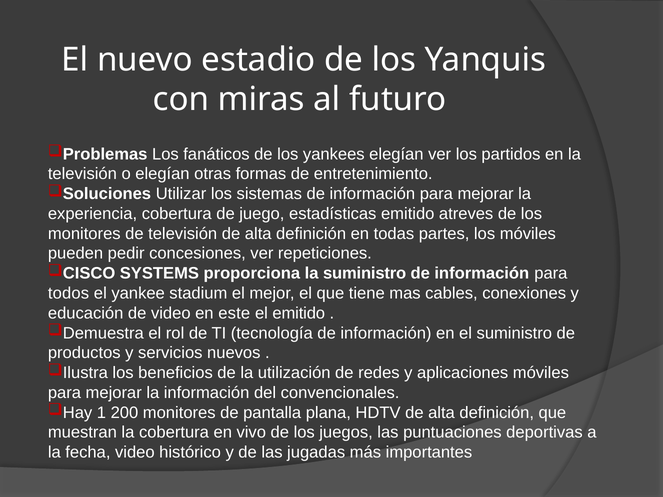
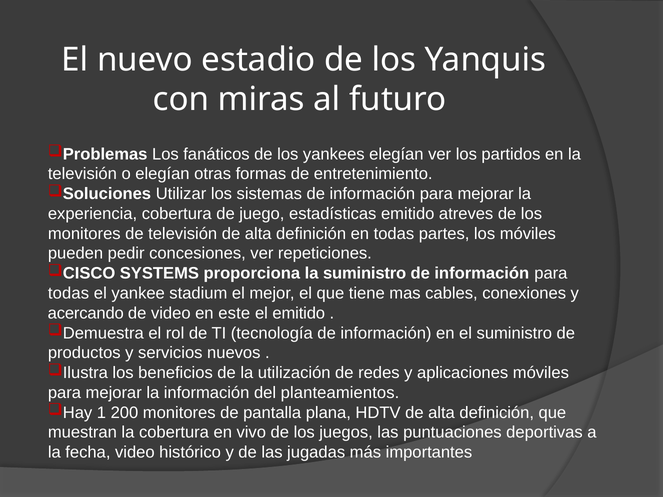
todos: todos -> todas (69, 293)
educación: educación -> acercando (86, 313)
convencionales: convencionales -> planteamientos (340, 393)
